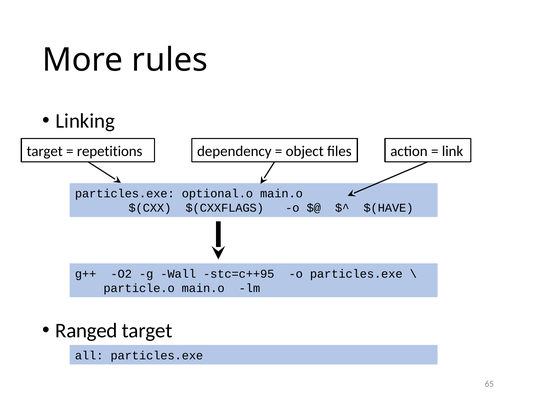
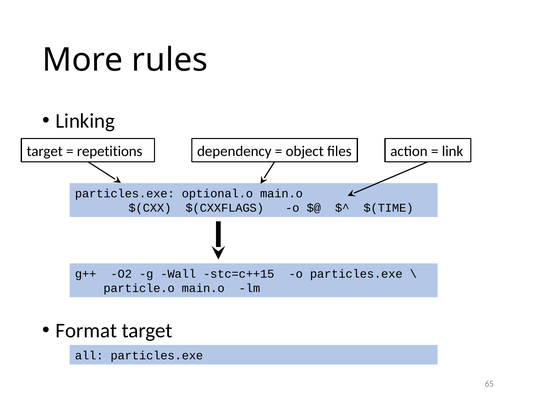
$(HAVE: $(HAVE -> $(TIME (388, 208)
stc=c++95: stc=c++95 -> stc=c++15 (239, 274)
Ranged: Ranged -> Format (86, 331)
